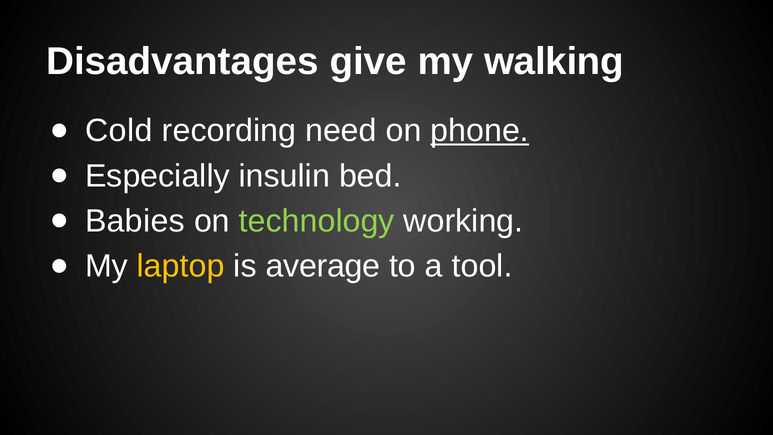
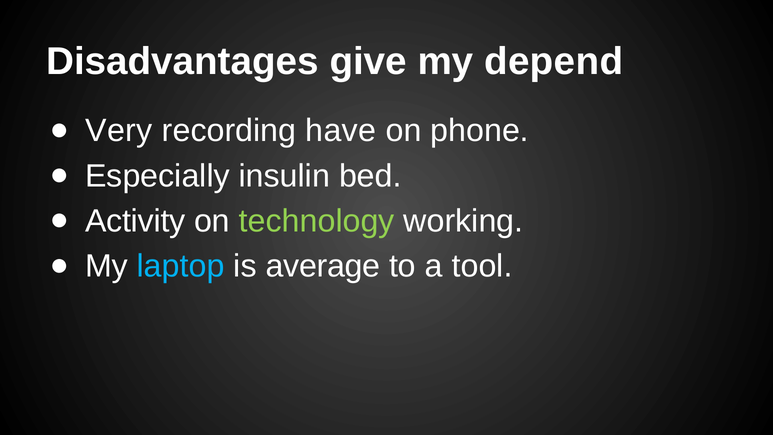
walking: walking -> depend (554, 62)
Cold: Cold -> Very (119, 131)
need: need -> have (341, 131)
phone underline: present -> none (480, 131)
Babies: Babies -> Activity (135, 221)
laptop colour: yellow -> light blue (181, 266)
